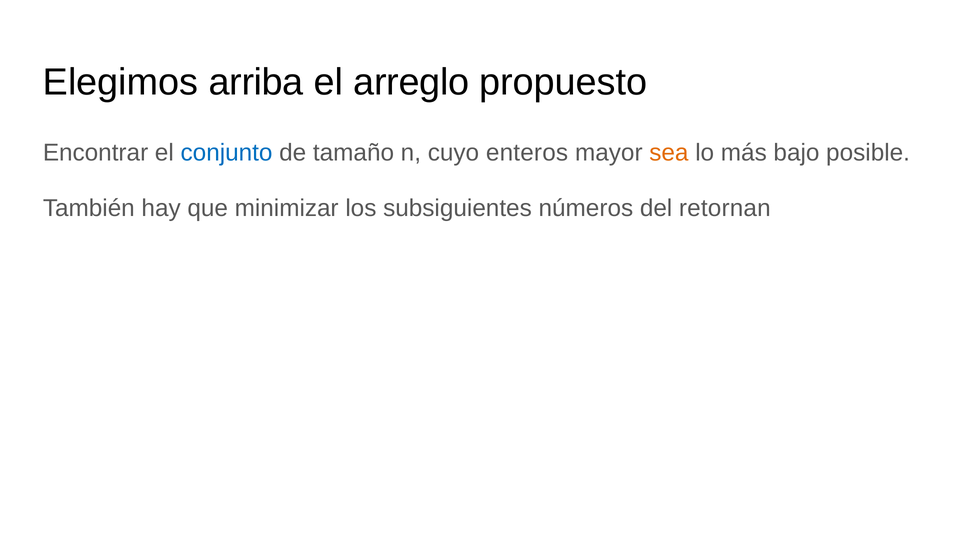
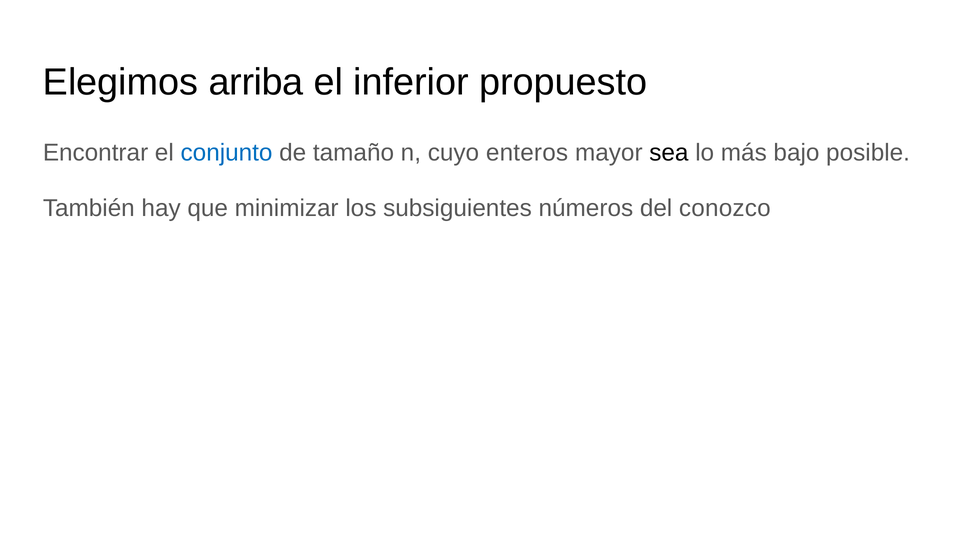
arreglo: arreglo -> inferior (411, 82)
sea colour: orange -> black (669, 153)
retornan: retornan -> conozco (725, 208)
